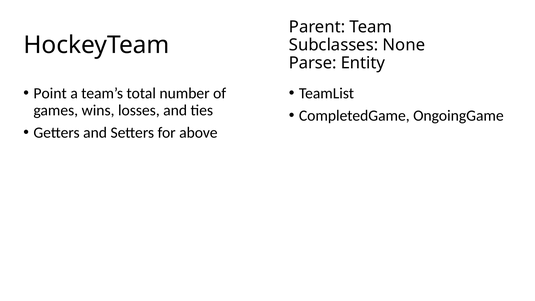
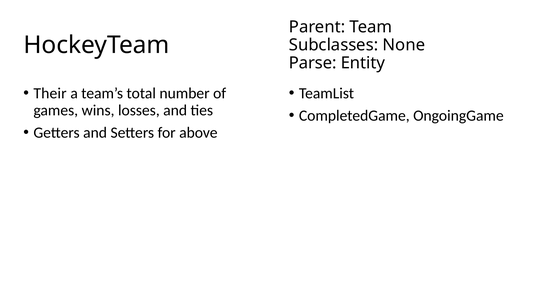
Point: Point -> Their (50, 93)
